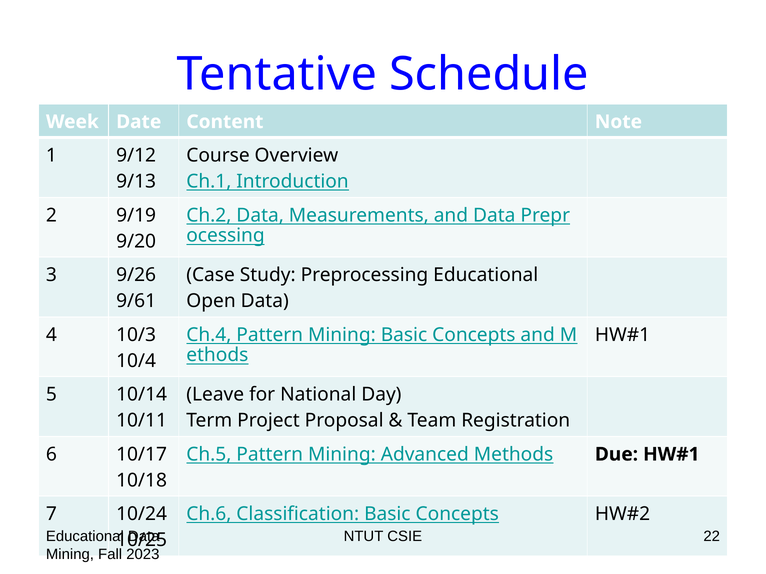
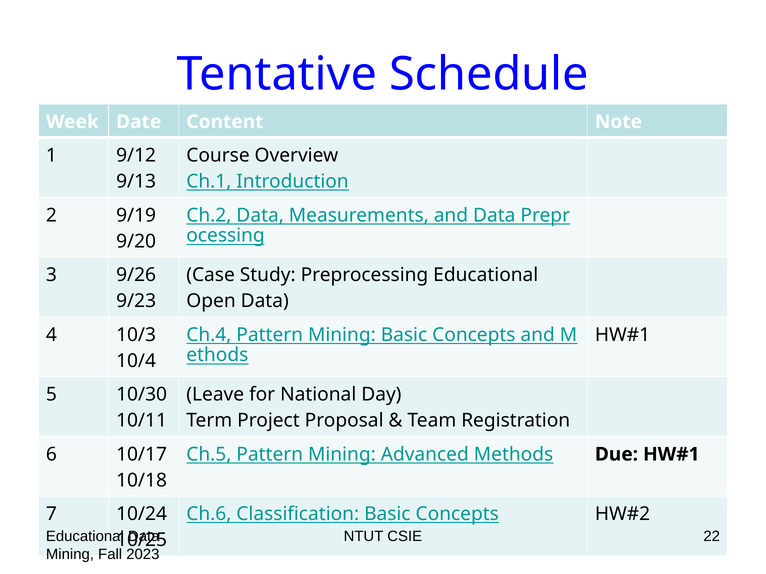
9/61: 9/61 -> 9/23 (136, 301)
10/14: 10/14 -> 10/30 (142, 395)
